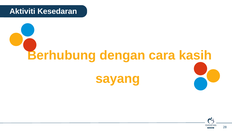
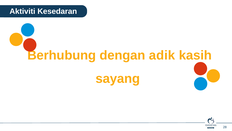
cara: cara -> adik (162, 55)
